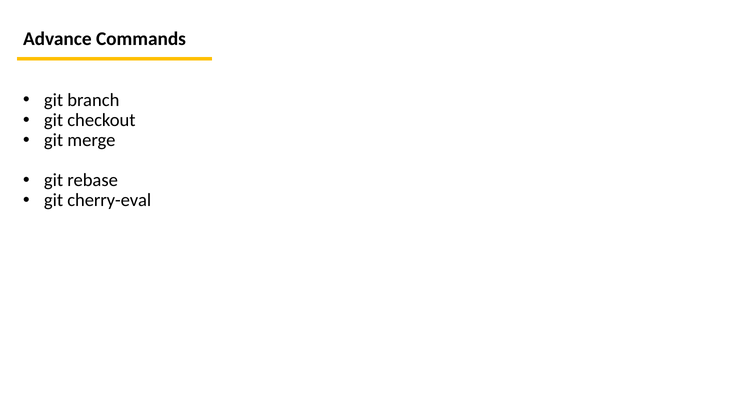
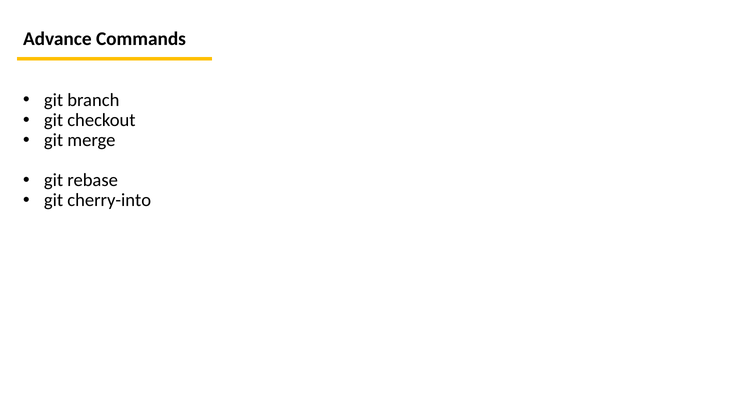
cherry-eval: cherry-eval -> cherry-into (109, 200)
